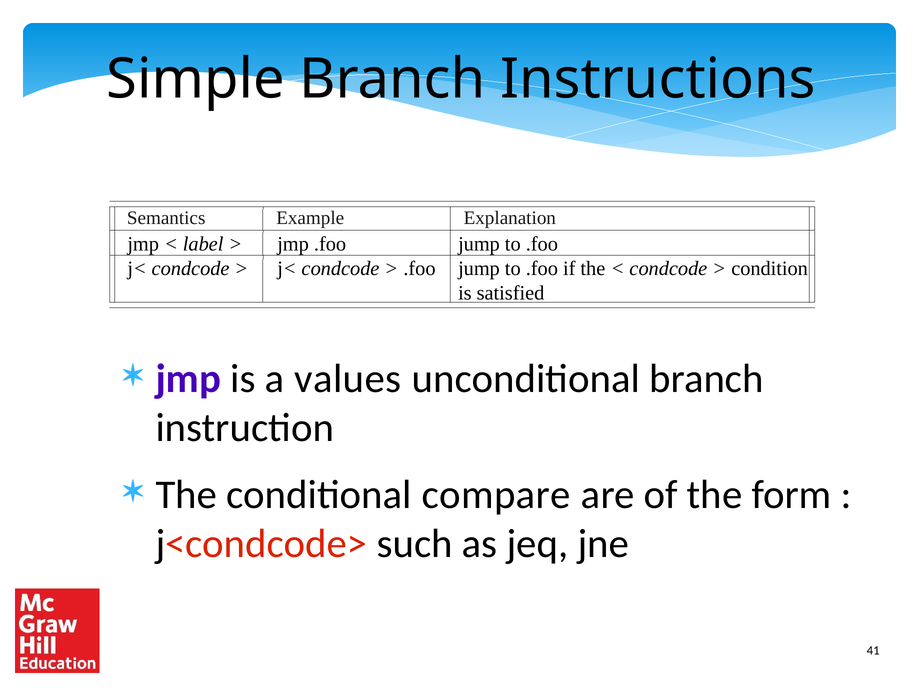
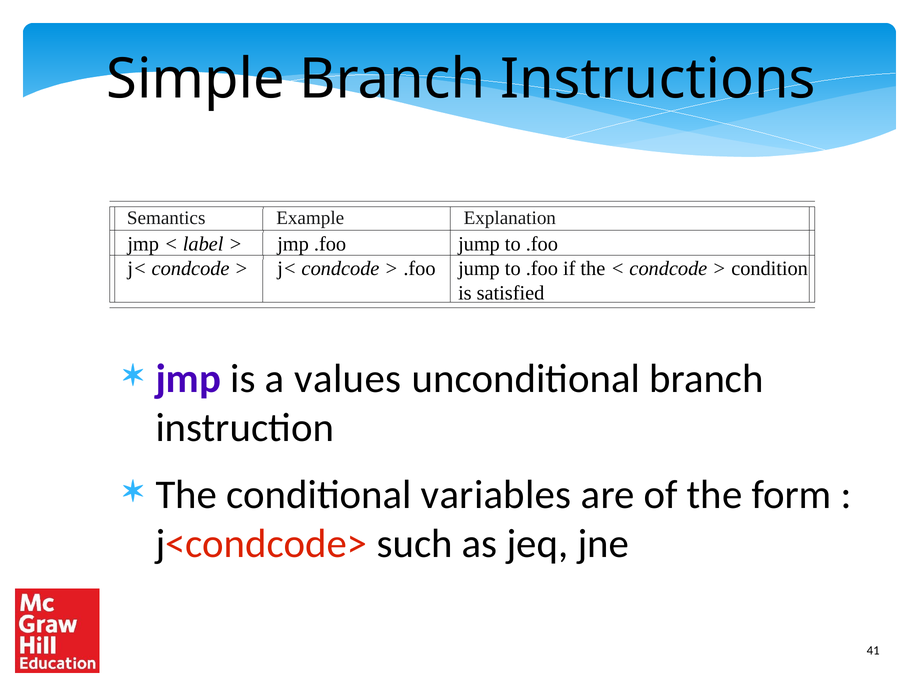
compare: compare -> variables (496, 495)
